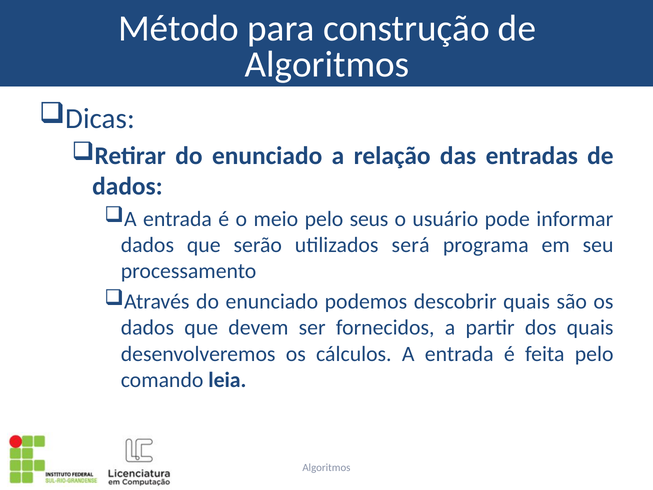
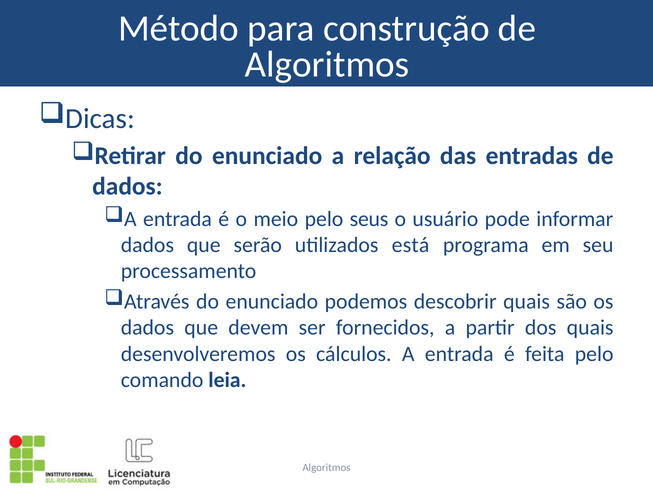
será: será -> está (411, 245)
